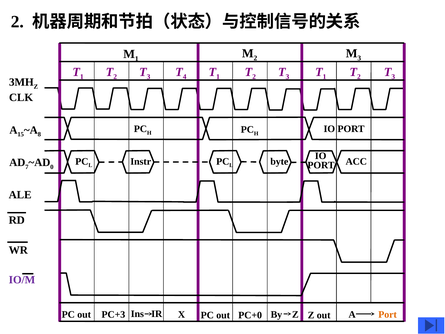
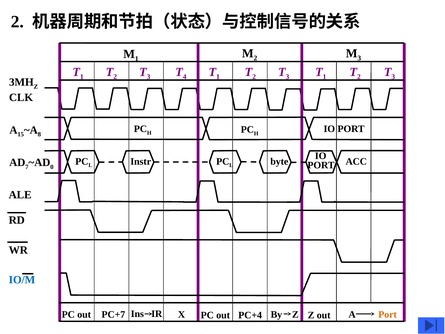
IO/M colour: purple -> blue (22, 279)
PC+3: PC+3 -> PC+7 (113, 314)
PC+0: PC+0 -> PC+4 (250, 315)
